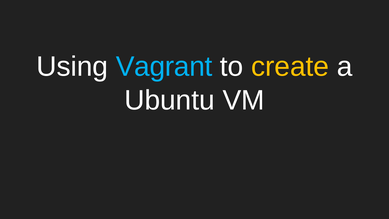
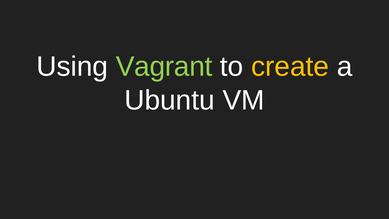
Vagrant colour: light blue -> light green (164, 66)
